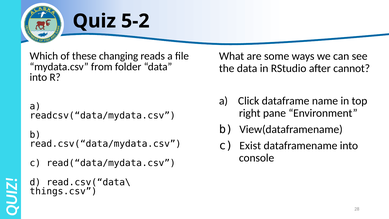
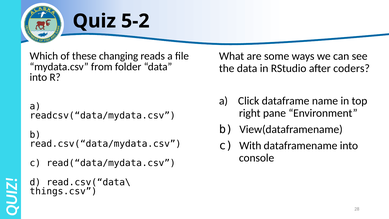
cannot: cannot -> coders (352, 68)
Exist: Exist -> With (250, 146)
